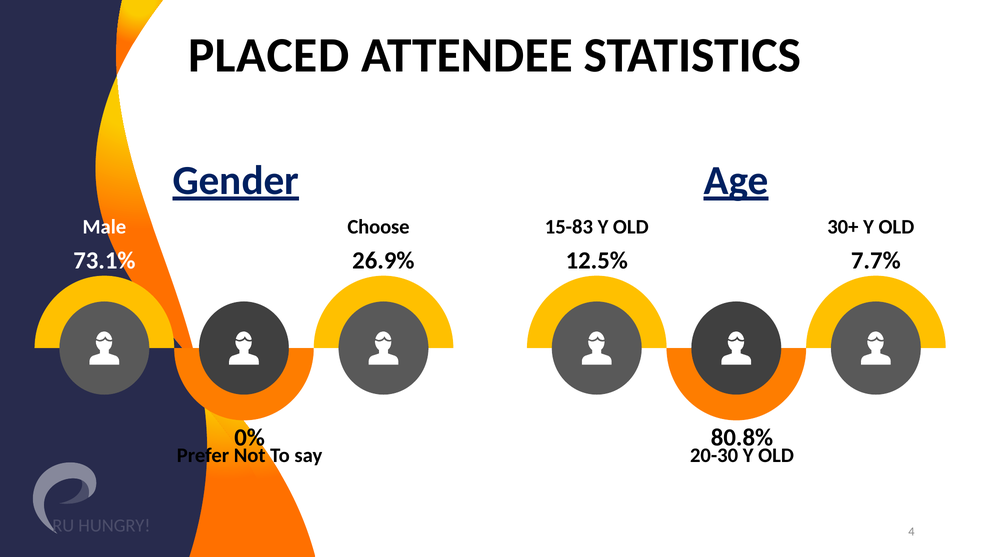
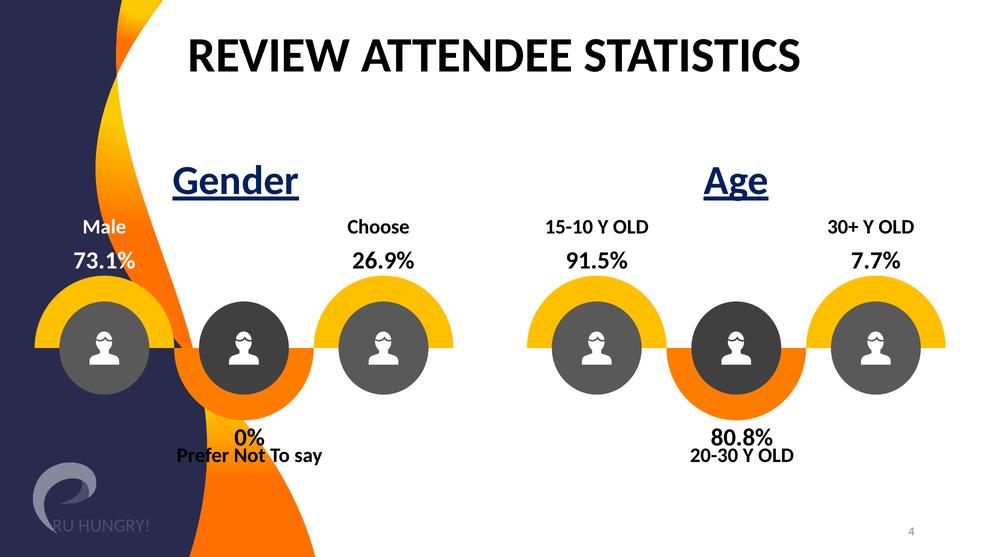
PLACED: PLACED -> REVIEW (269, 55)
15-83: 15-83 -> 15-10 (569, 227)
12.5%: 12.5% -> 91.5% (597, 260)
